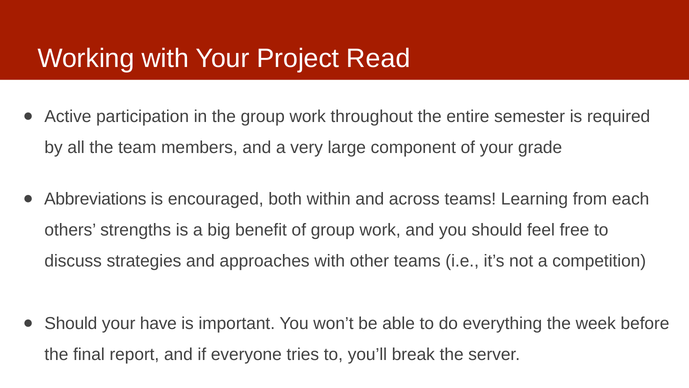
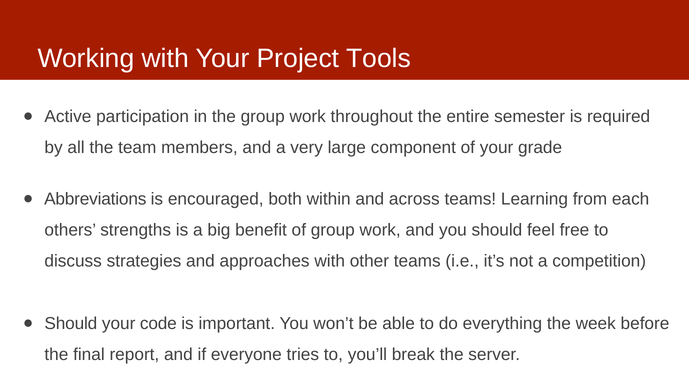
Read: Read -> Tools (379, 58)
have: have -> code (158, 323)
